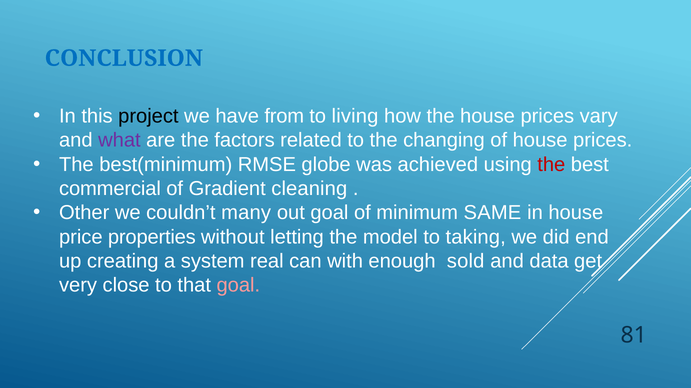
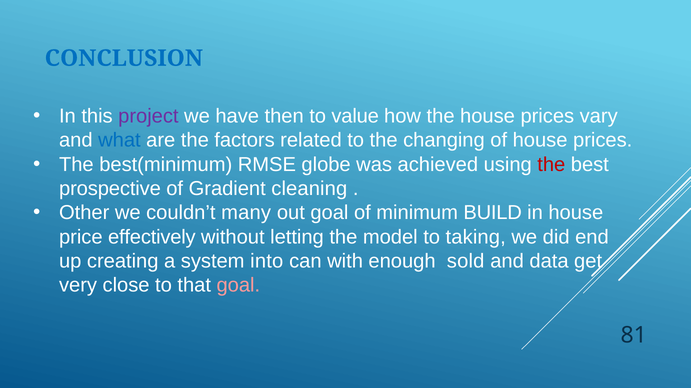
project colour: black -> purple (148, 116)
from: from -> then (284, 116)
living: living -> value (355, 116)
what colour: purple -> blue (119, 141)
commercial: commercial -> prospective (110, 189)
SAME: SAME -> BUILD (493, 213)
properties: properties -> effectively (152, 237)
real: real -> into (267, 262)
